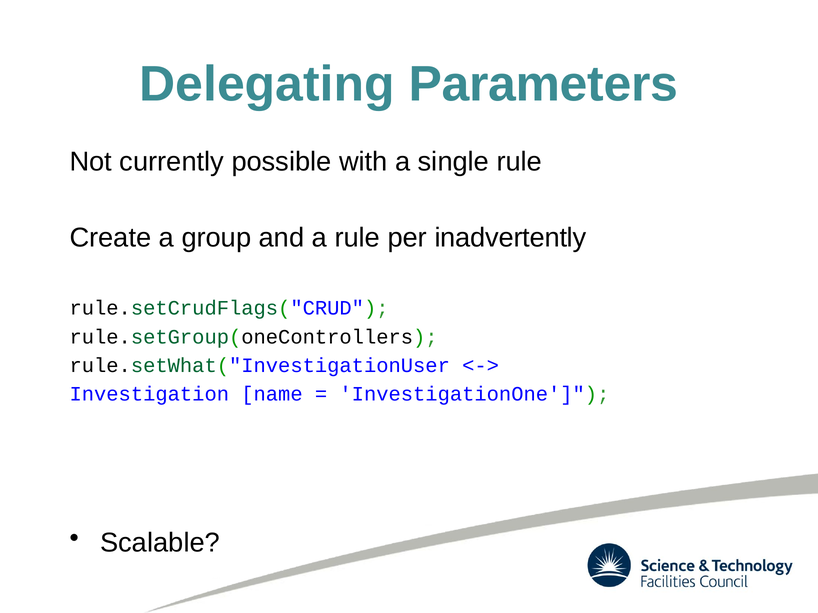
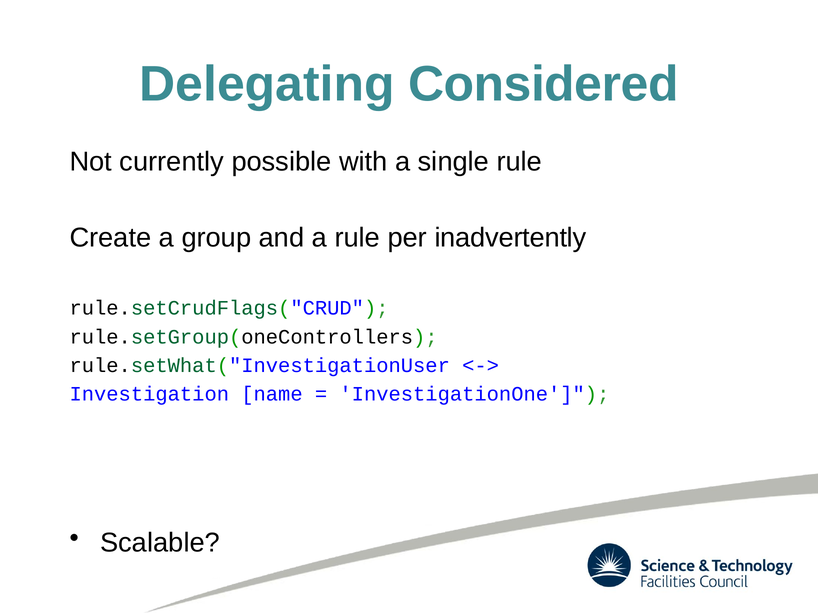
Parameters: Parameters -> Considered (543, 84)
